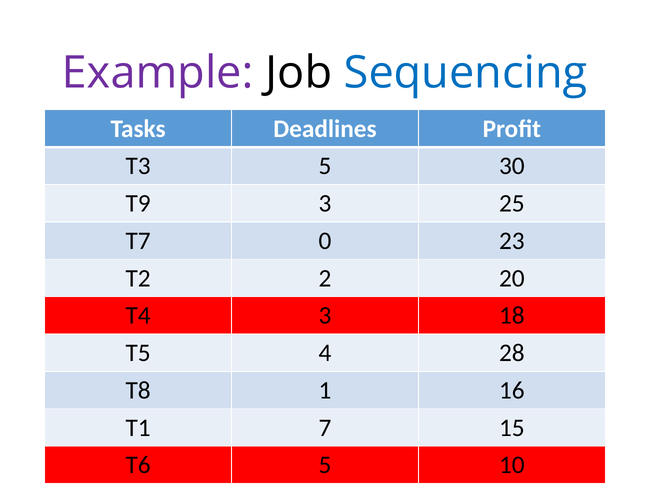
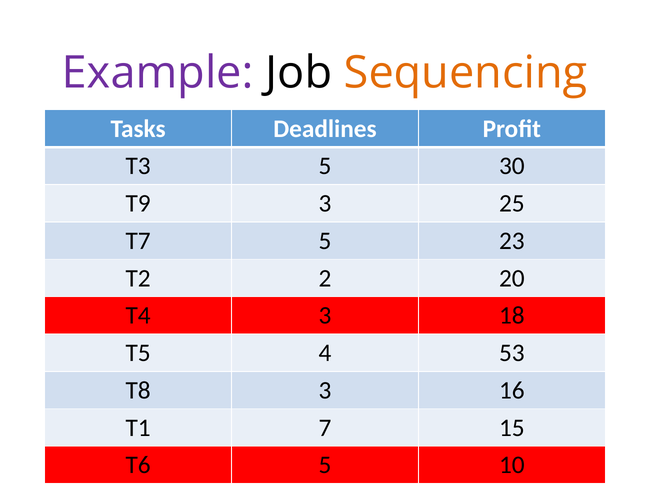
Sequencing colour: blue -> orange (466, 73)
T7 0: 0 -> 5 (325, 241)
28: 28 -> 53 (512, 353)
T8 1: 1 -> 3 (325, 391)
